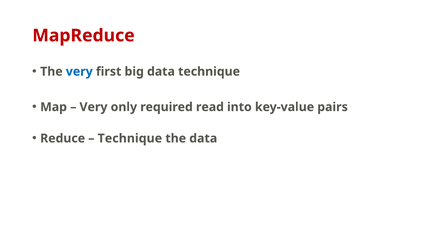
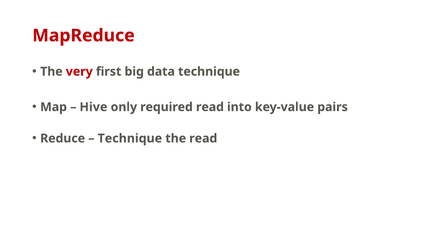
very colour: blue -> red (79, 72)
Very: Very -> Hive (93, 107)
the data: data -> read (203, 138)
